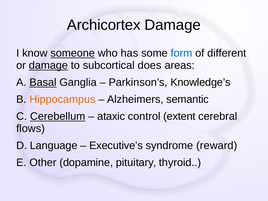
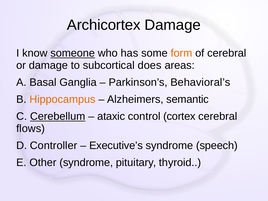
form colour: blue -> orange (182, 53)
of different: different -> cerebral (227, 53)
damage underline: present -> none (48, 65)
Basal underline: present -> none (43, 82)
Knowledge’s: Knowledge’s -> Behavioral’s (200, 82)
extent: extent -> cortex (179, 116)
Language: Language -> Controller (54, 146)
reward: reward -> speech (217, 146)
Other dopamine: dopamine -> syndrome (86, 163)
